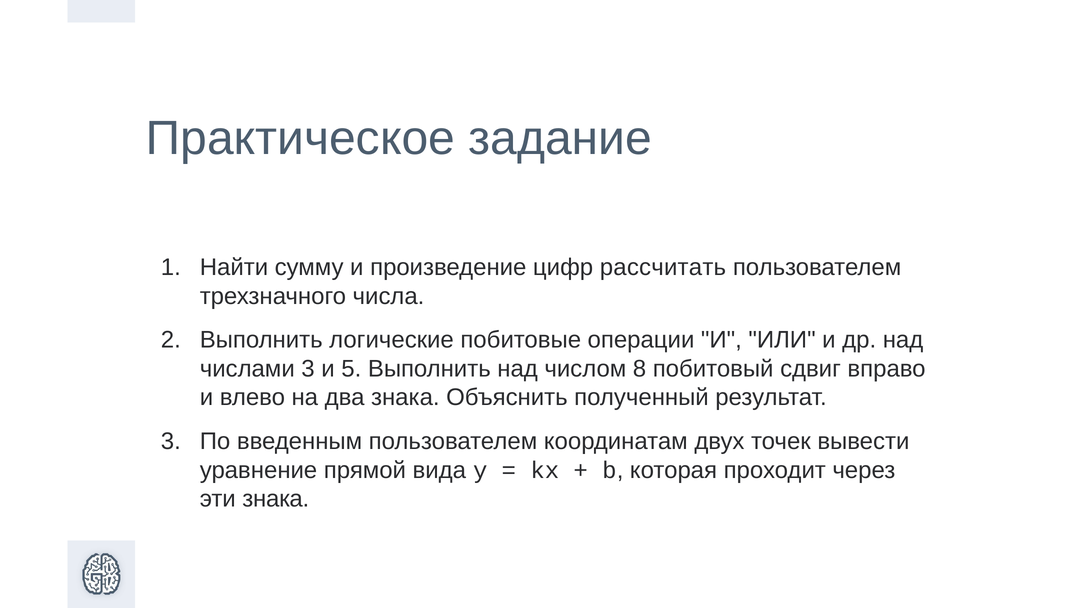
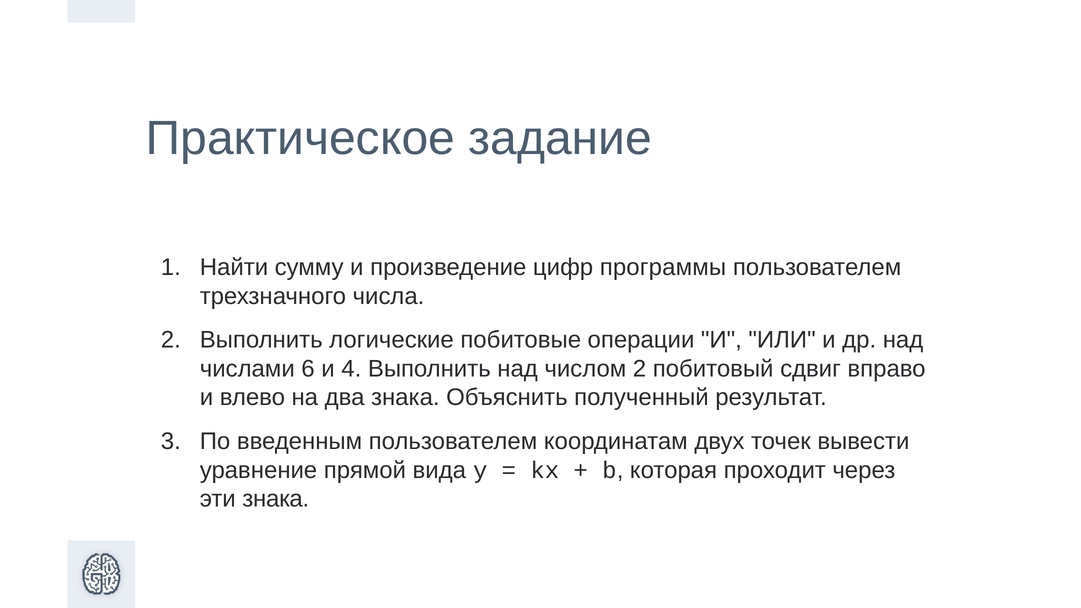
рассчитать: рассчитать -> программы (663, 267)
числами 3: 3 -> 6 (308, 369)
5: 5 -> 4 (351, 369)
числом 8: 8 -> 2 (640, 369)
